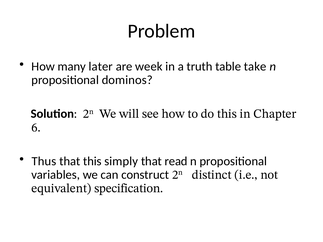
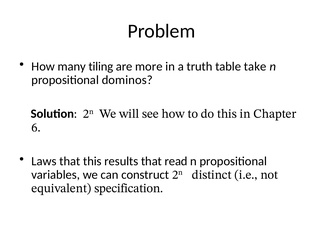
later: later -> tiling (101, 67)
week: week -> more (149, 67)
Thus: Thus -> Laws (44, 161)
simply: simply -> results (121, 161)
